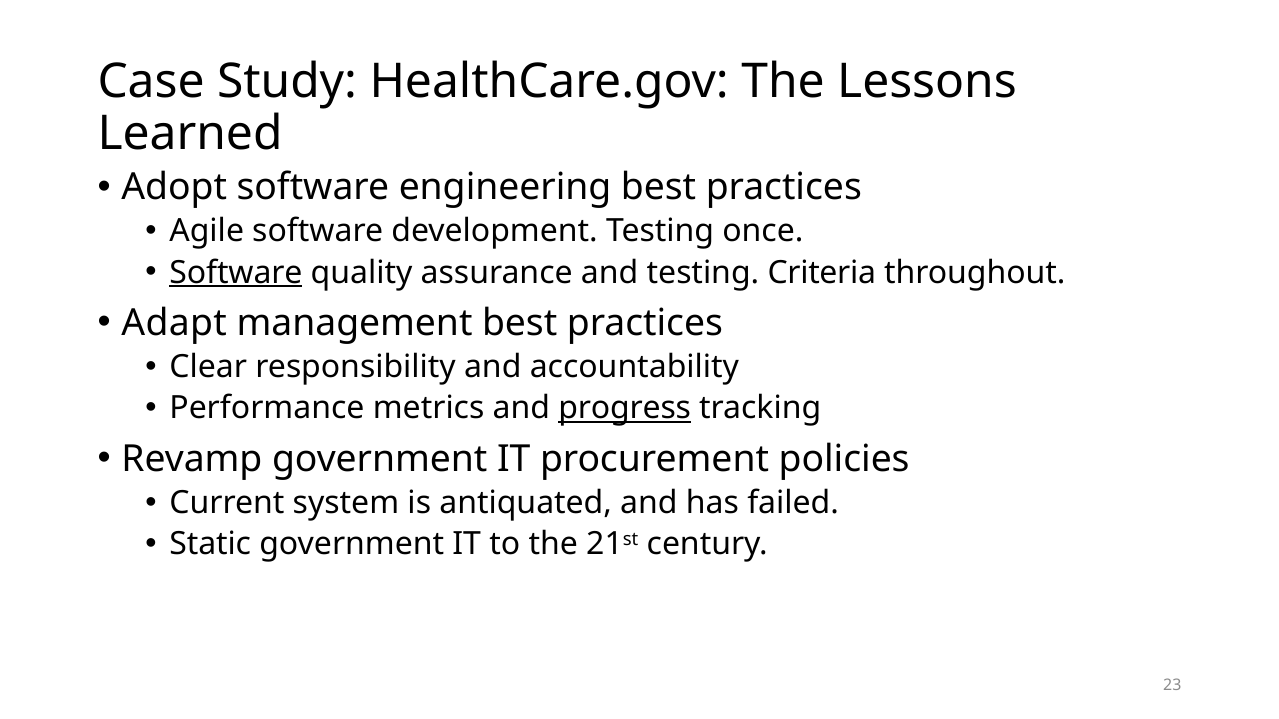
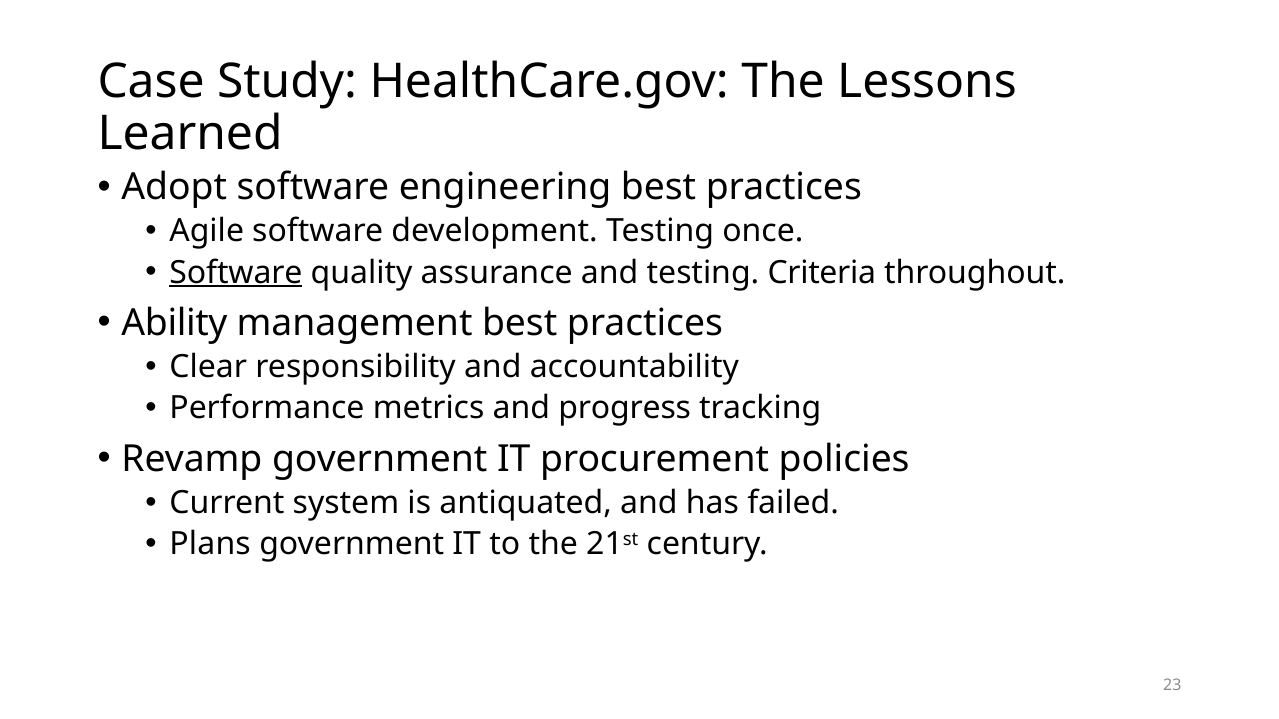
Adapt: Adapt -> Ability (174, 323)
progress underline: present -> none (625, 409)
Static: Static -> Plans (210, 545)
